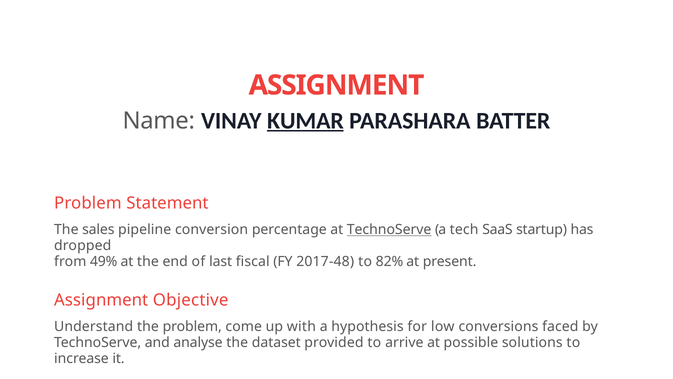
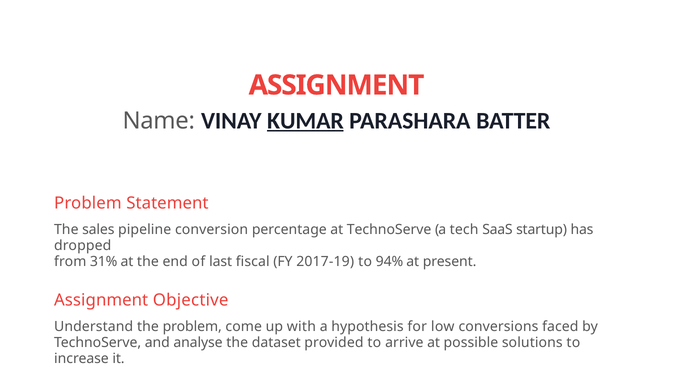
TechnoServe underline: present -> none (389, 229)
49%: 49% -> 31% (104, 261)
2017-48: 2017-48 -> 2017-19 (325, 261)
82%: 82% -> 94% (389, 261)
